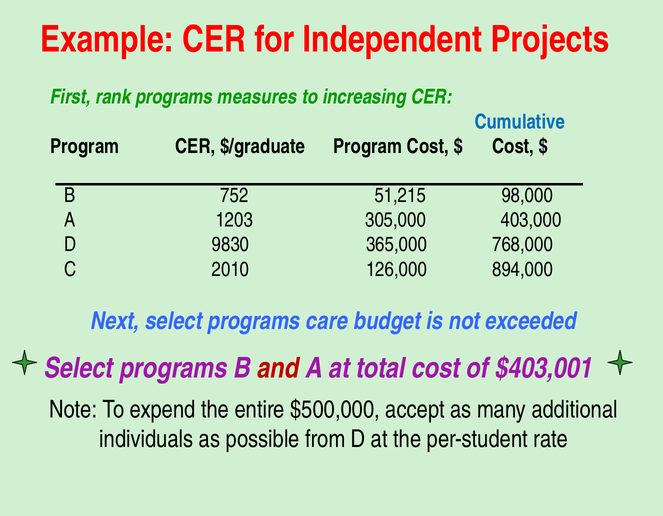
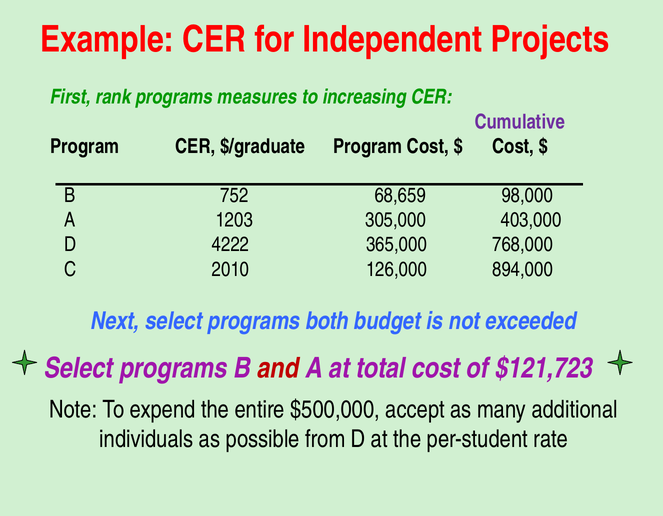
Cumulative colour: blue -> purple (520, 122)
51,215: 51,215 -> 68,659 (400, 195)
9830: 9830 -> 4222 (231, 245)
care: care -> both (327, 321)
$403,001: $403,001 -> $121,723 (544, 368)
